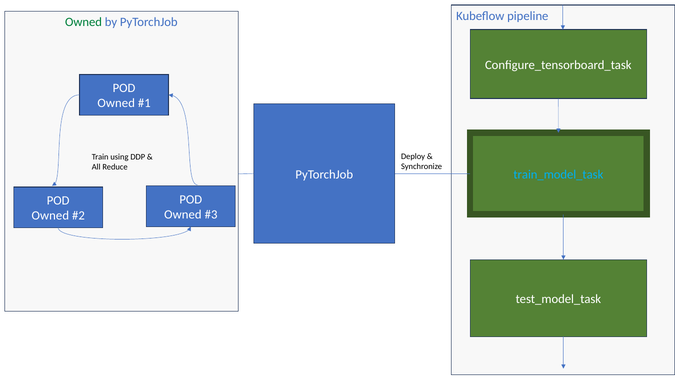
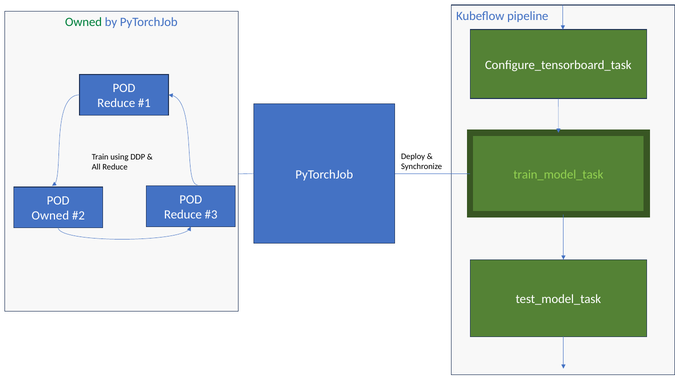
Owned: Owned -> Reduce (116, 103)
train_model_task colour: light blue -> light green (558, 174)
Owned: Owned -> Reduce (183, 215)
